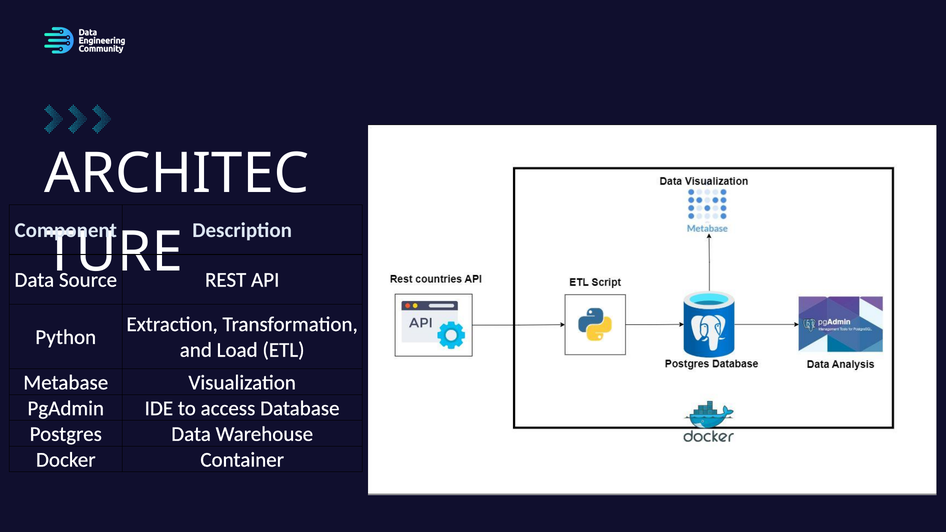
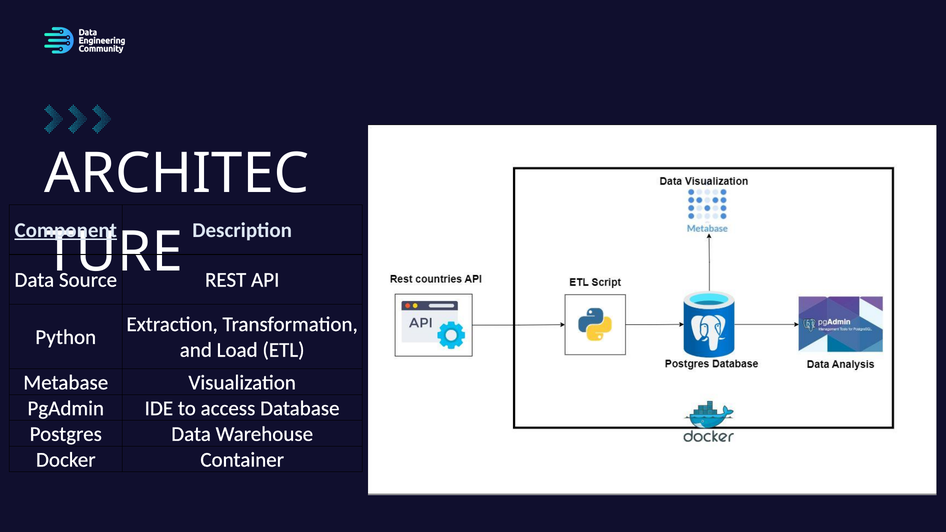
Component underline: none -> present (66, 230)
